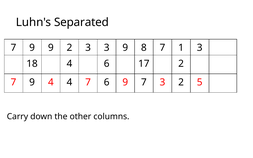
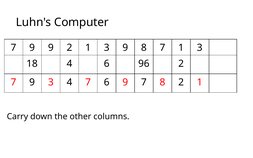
Separated: Separated -> Computer (81, 22)
9 2 3: 3 -> 1 (88, 48)
17: 17 -> 96 (144, 64)
9 4: 4 -> 3 (51, 82)
7 3: 3 -> 8 (163, 82)
5: 5 -> 1 (200, 82)
